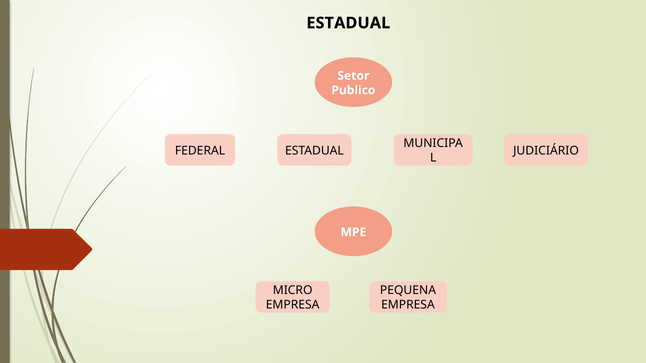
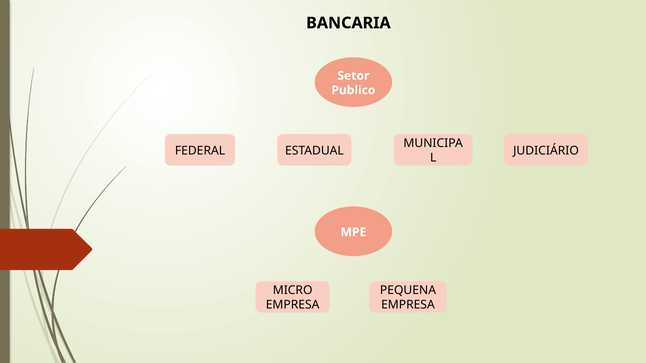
ESTADUAL: ESTADUAL -> BANCARIA (348, 23)
